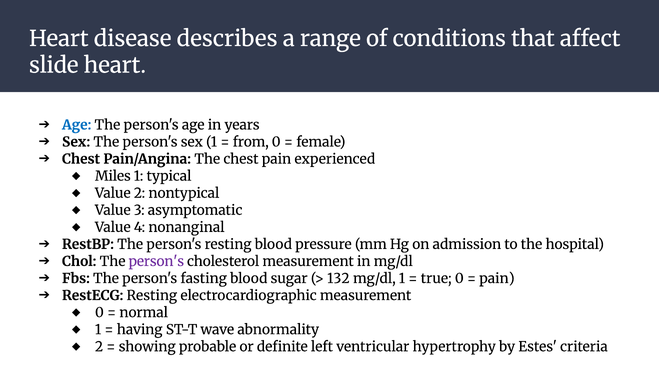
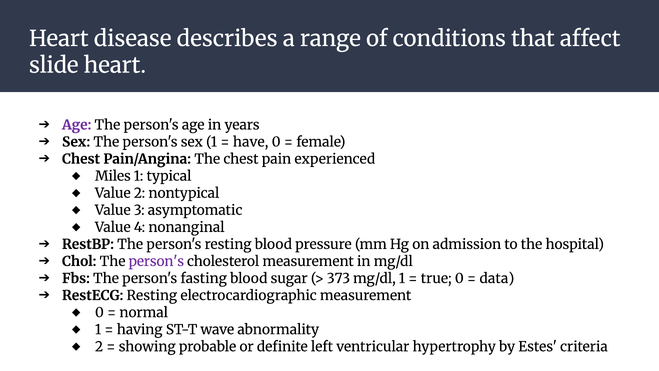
Age colour: blue -> purple (77, 125)
from: from -> have (251, 142)
132: 132 -> 373 (339, 278)
pain: pain -> data (497, 278)
